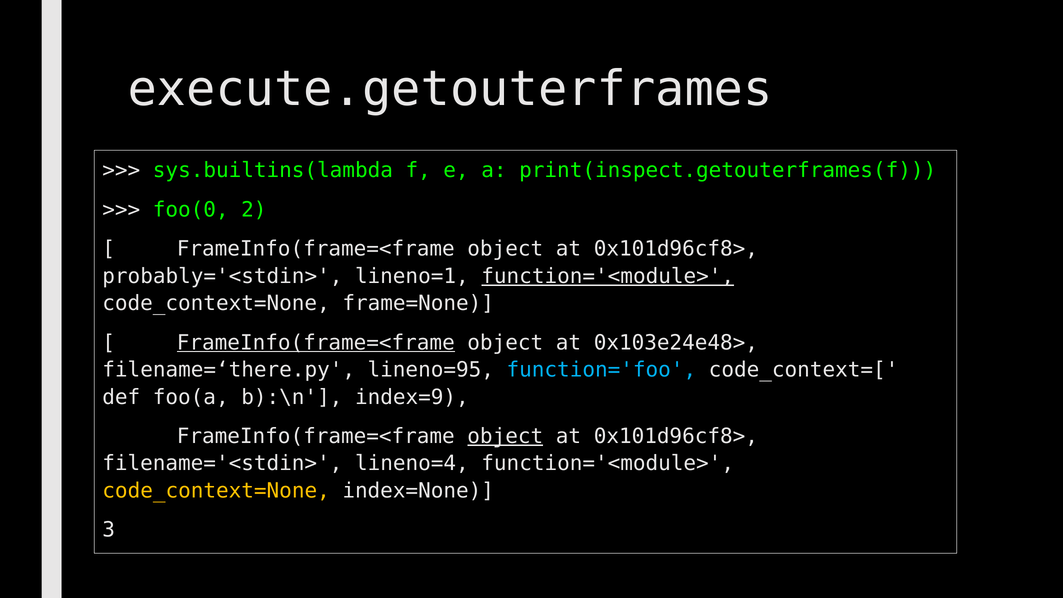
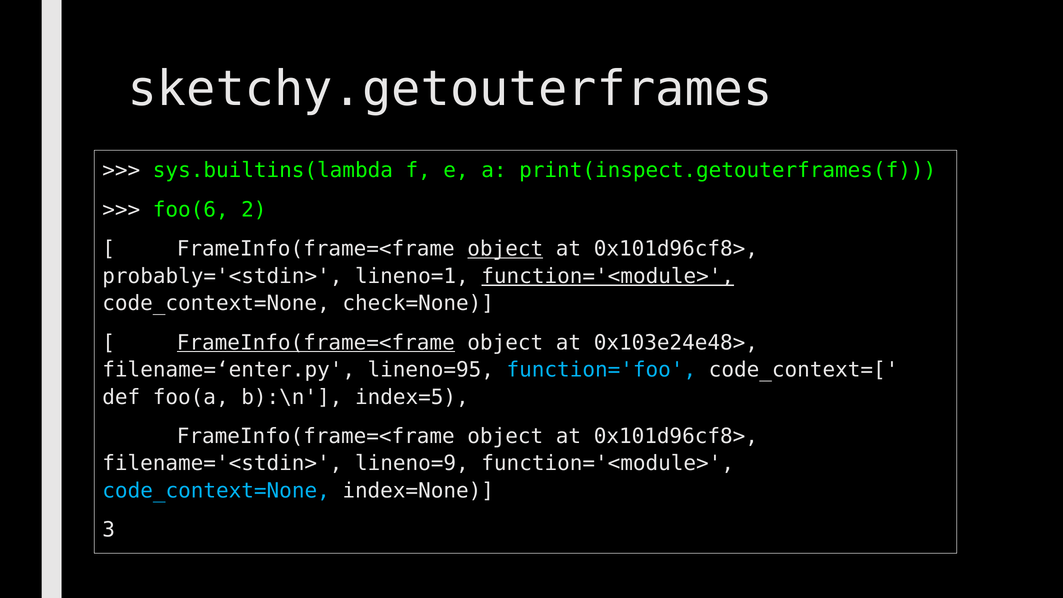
execute.getouterframes: execute.getouterframes -> sketchy.getouterframes (450, 89)
foo(0: foo(0 -> foo(6 (191, 210)
object underline: none -> present (505, 249)
frame=None: frame=None -> check=None (418, 303)
filename=‘there.py: filename=‘there.py -> filename=‘enter.py (229, 370)
index=9: index=9 -> index=5 (412, 397)
object underline: present -> none (505, 436)
lineno=4: lineno=4 -> lineno=9 (412, 463)
code_context=None colour: yellow -> light blue (216, 491)
